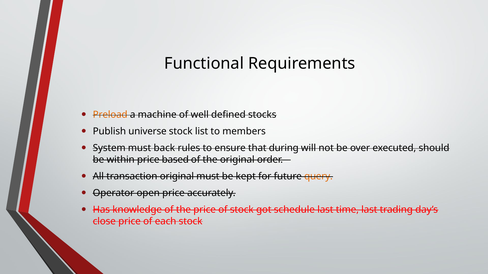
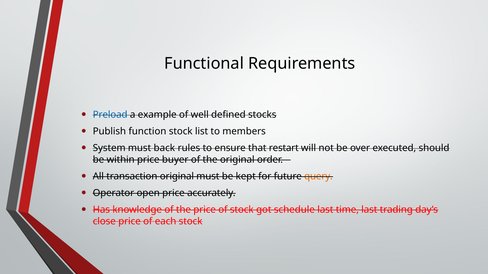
Preload colour: orange -> blue (110, 115)
machine: machine -> example (157, 115)
universe: universe -> function (147, 132)
during: during -> restart (284, 148)
based: based -> buyer (175, 160)
